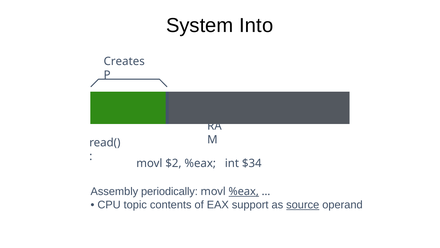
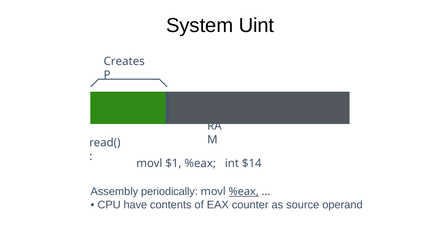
Into: Into -> Uint (256, 25)
$2: $2 -> $1 (173, 163)
$34: $34 -> $14 (252, 163)
topic: topic -> have (135, 204)
support: support -> counter (250, 204)
source underline: present -> none (303, 204)
